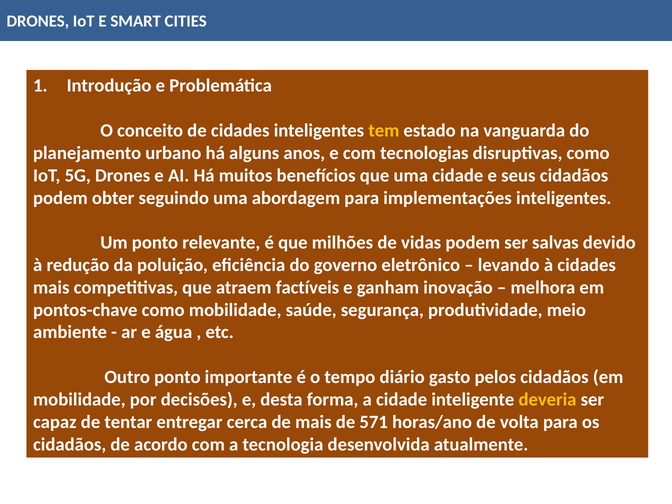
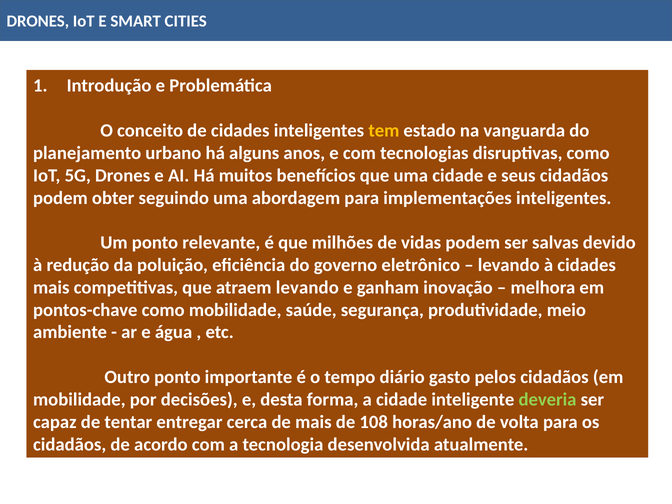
atraem factíveis: factíveis -> levando (307, 287)
deveria colour: yellow -> light green (547, 400)
571: 571 -> 108 (374, 422)
